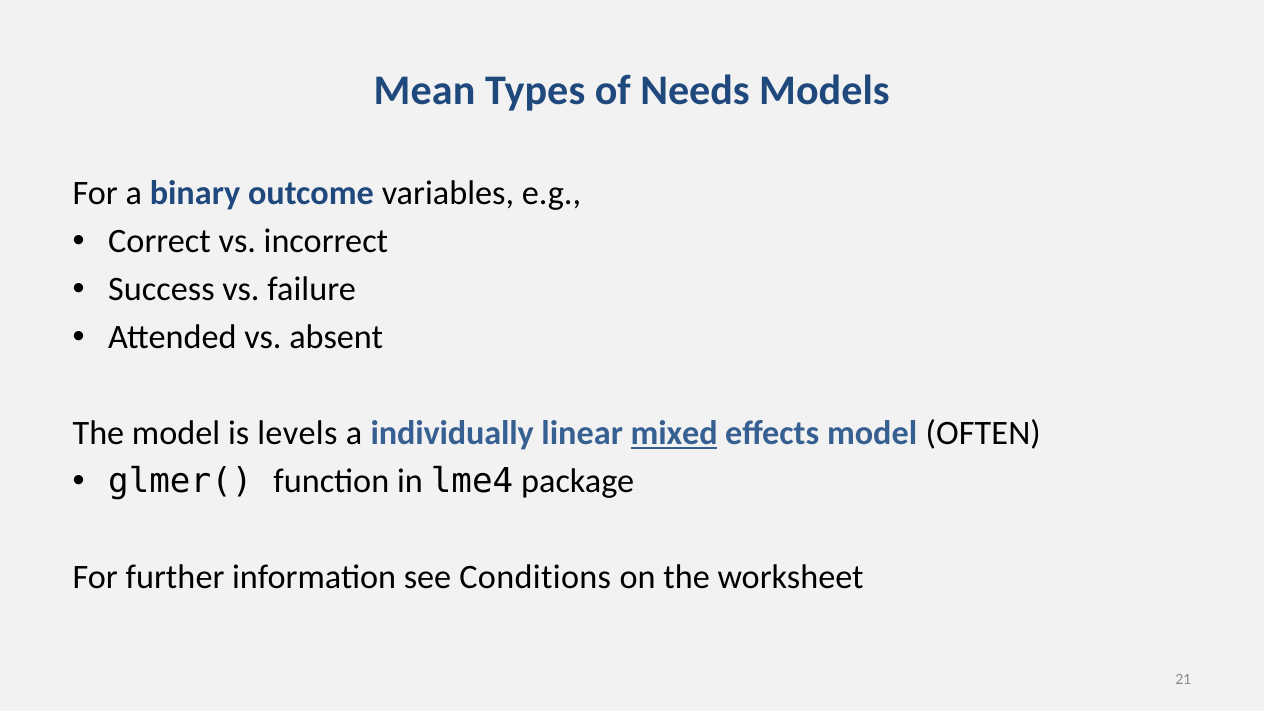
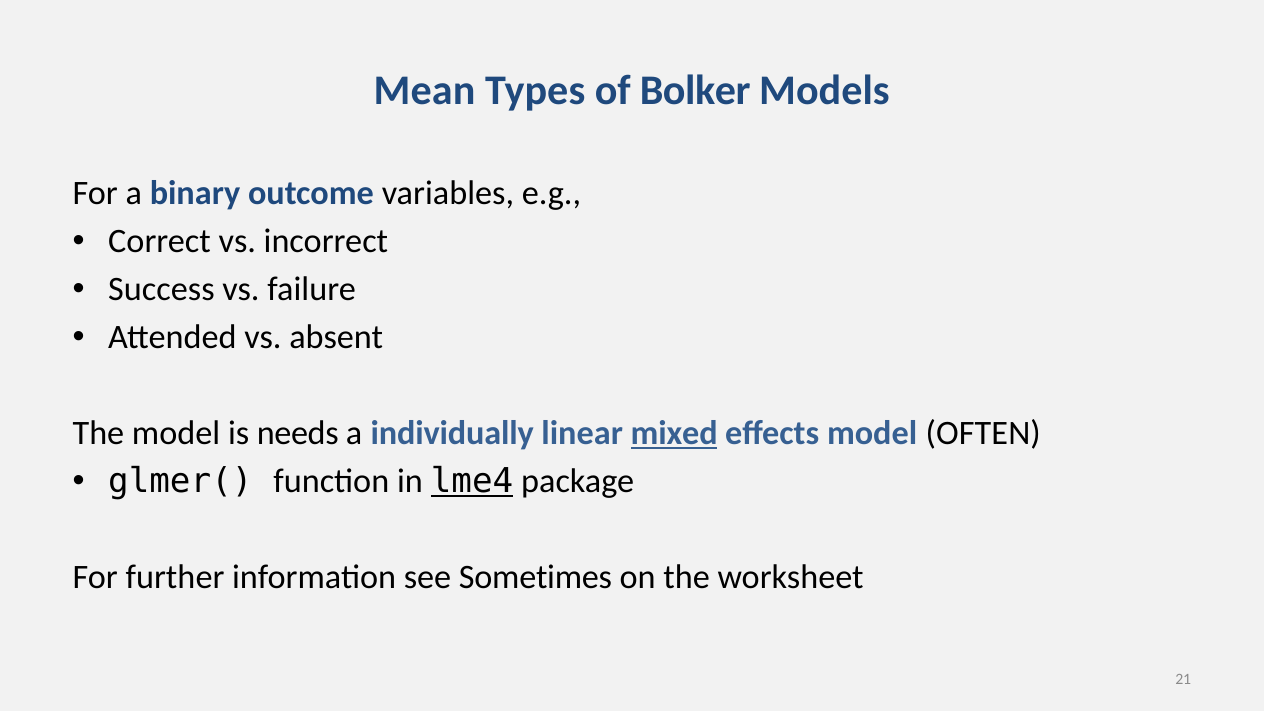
Needs: Needs -> Bolker (695, 91)
levels: levels -> needs (298, 434)
lme4 underline: none -> present (472, 482)
Conditions: Conditions -> Sometimes (536, 578)
